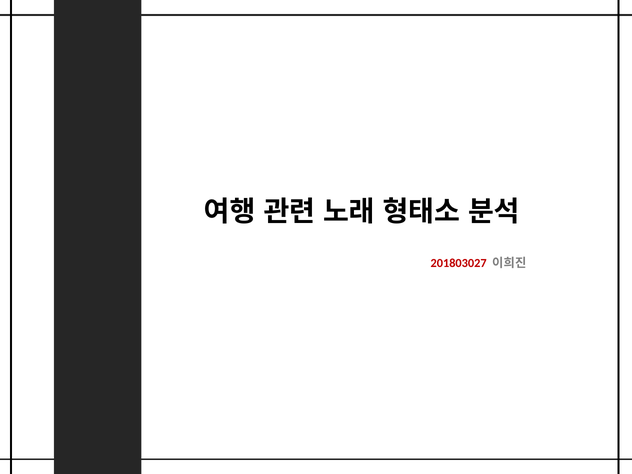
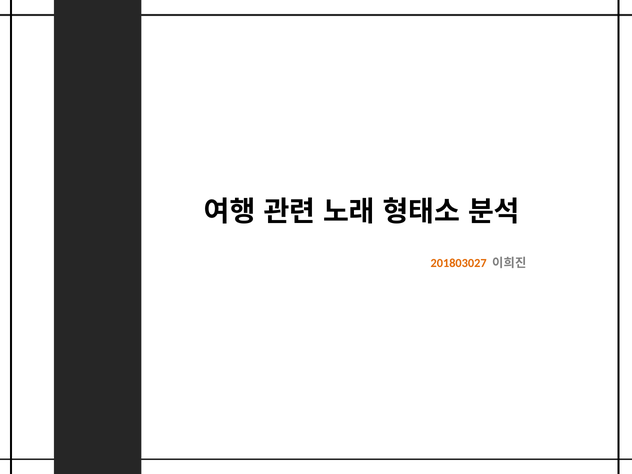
201803027 colour: red -> orange (459, 263)
